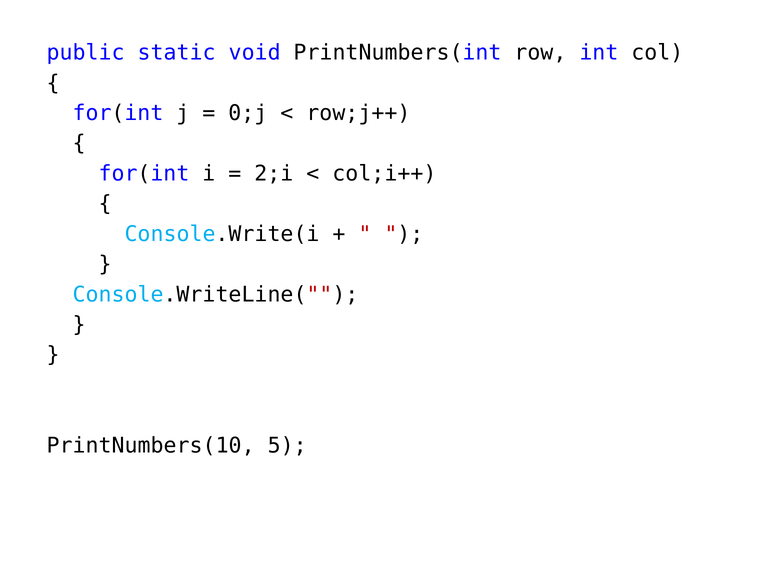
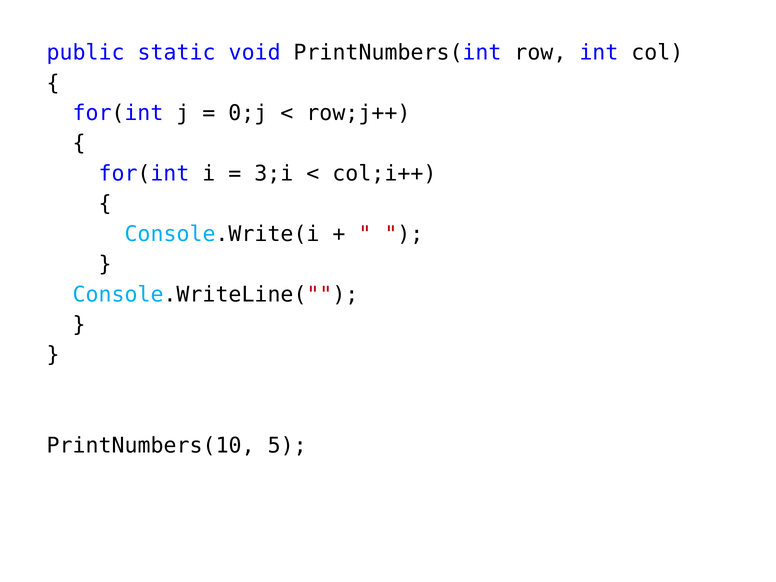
2;i: 2;i -> 3;i (274, 174)
